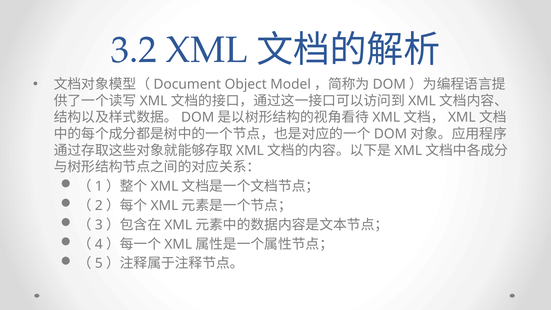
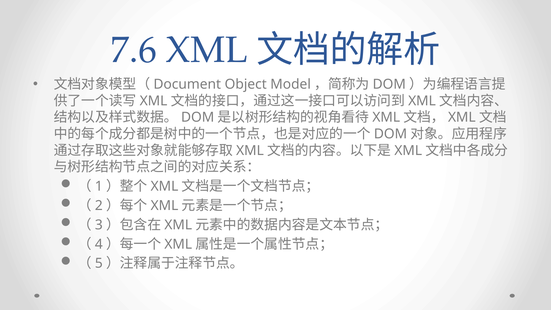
3.2: 3.2 -> 7.6 (134, 50)
